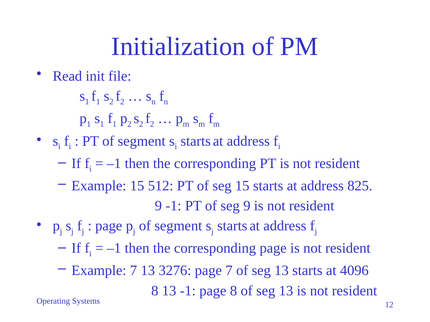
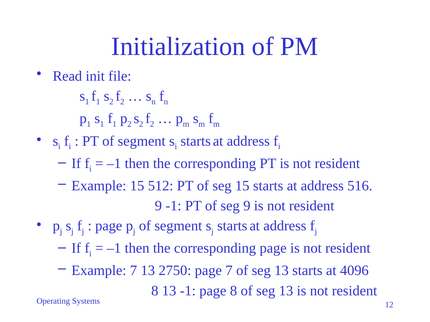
825: 825 -> 516 (360, 186)
3276: 3276 -> 2750 (175, 271)
